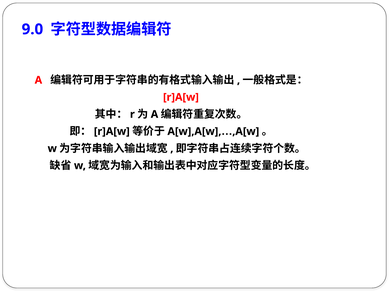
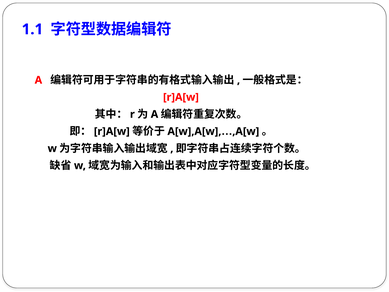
9.0: 9.0 -> 1.1 (32, 29)
